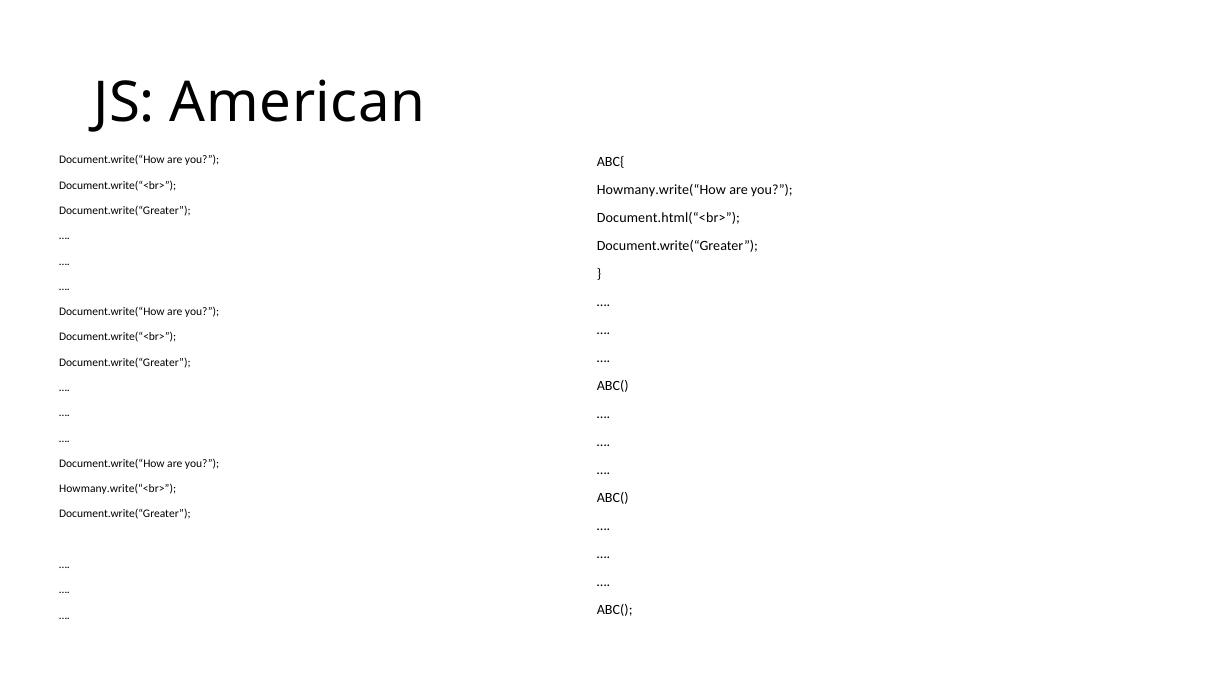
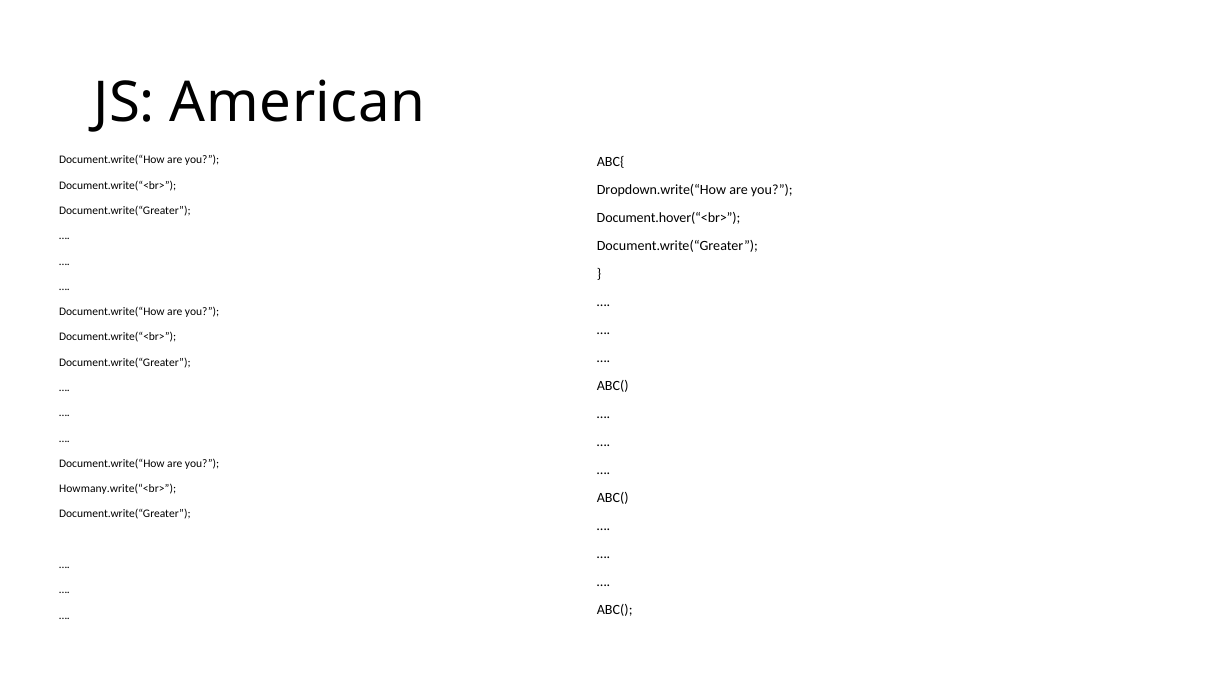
Howmany.write(“How: Howmany.write(“How -> Dropdown.write(“How (661, 190)
Document.html(“<br>: Document.html(“<br> -> Document.hover(“<br> (669, 218)
